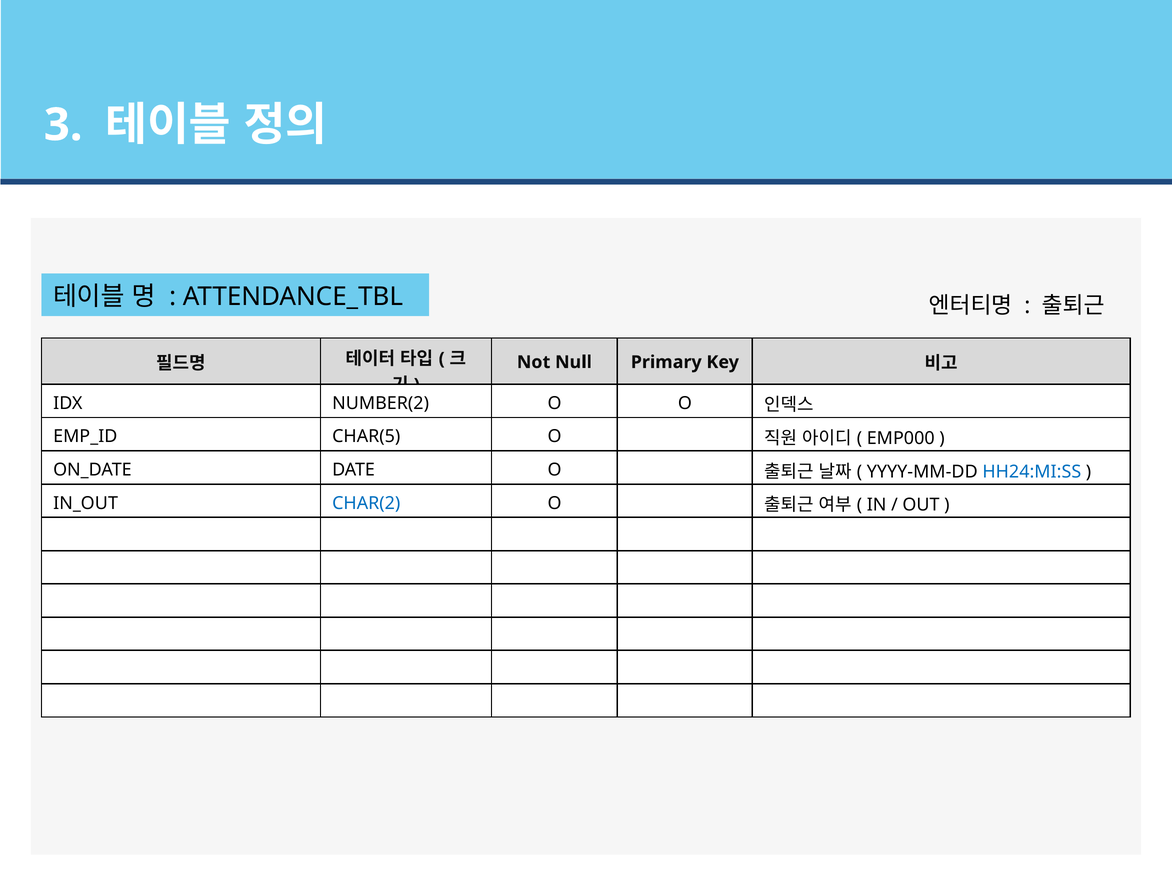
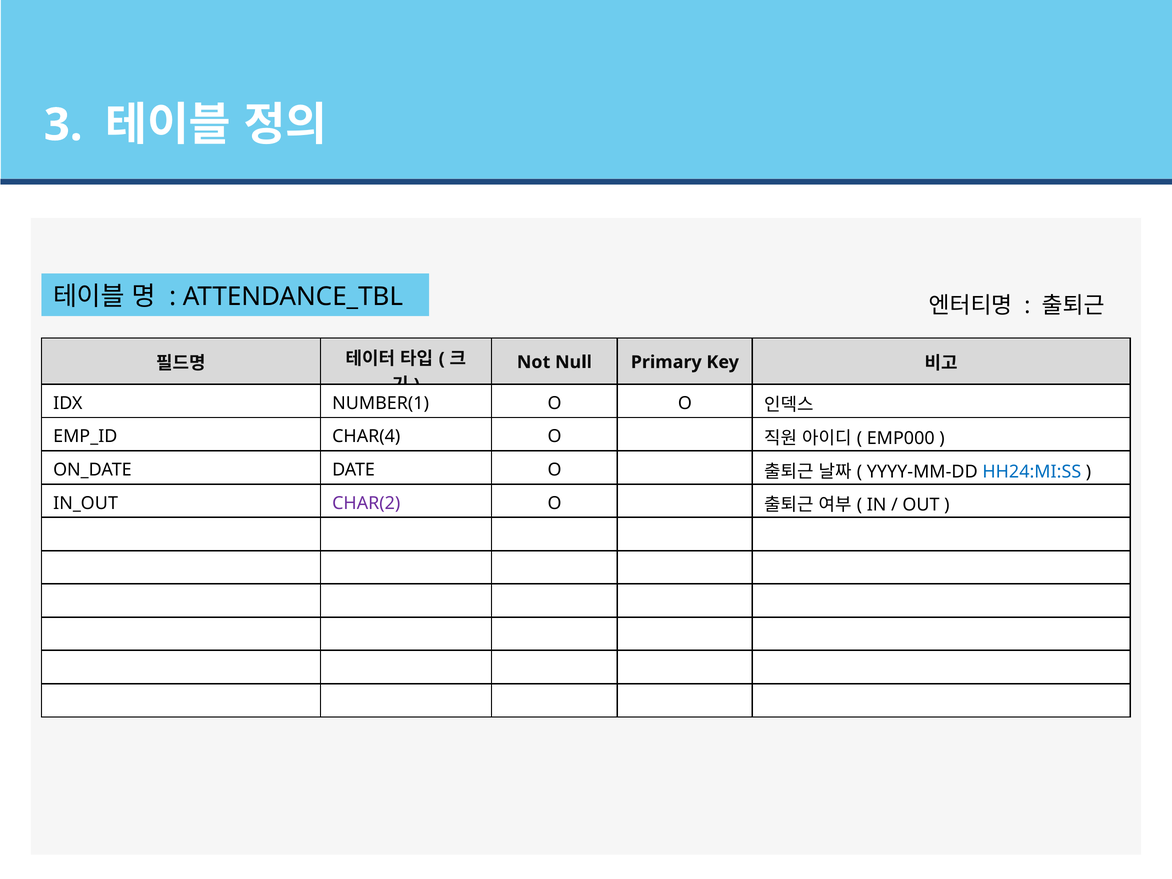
NUMBER(2: NUMBER(2 -> NUMBER(1 (381, 403)
CHAR(5: CHAR(5 -> CHAR(4 (366, 437)
CHAR(2 colour: blue -> purple (366, 503)
